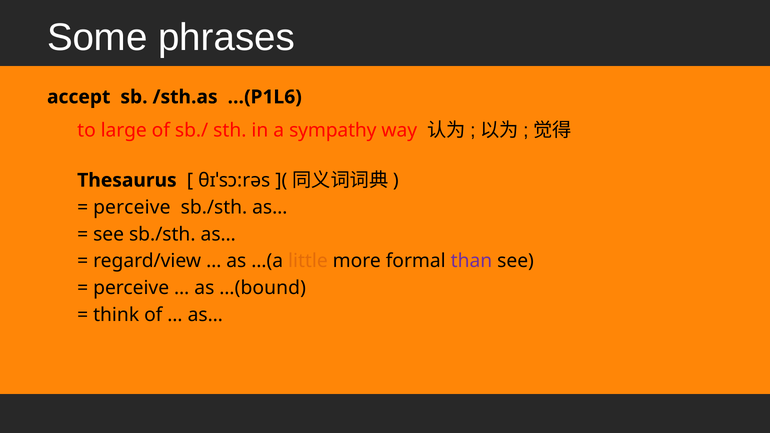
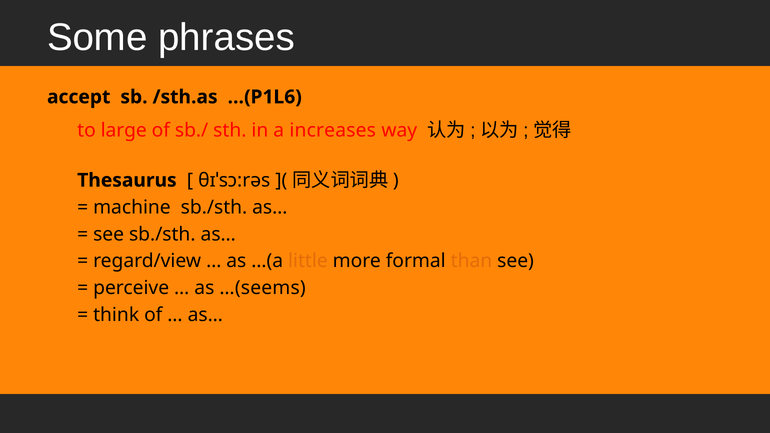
sympathy: sympathy -> increases (333, 130)
perceive: perceive -> machine (132, 207)
than colour: purple -> orange (471, 261)
…(bound: …(bound -> …(seems (263, 288)
